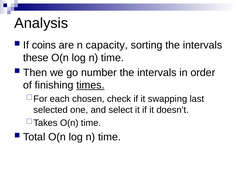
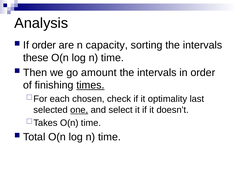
If coins: coins -> order (44, 45)
number: number -> amount (99, 72)
swapping: swapping -> optimality (168, 99)
one underline: none -> present (79, 110)
